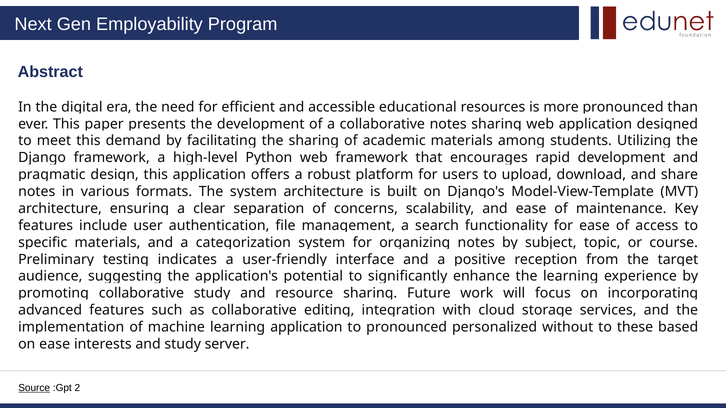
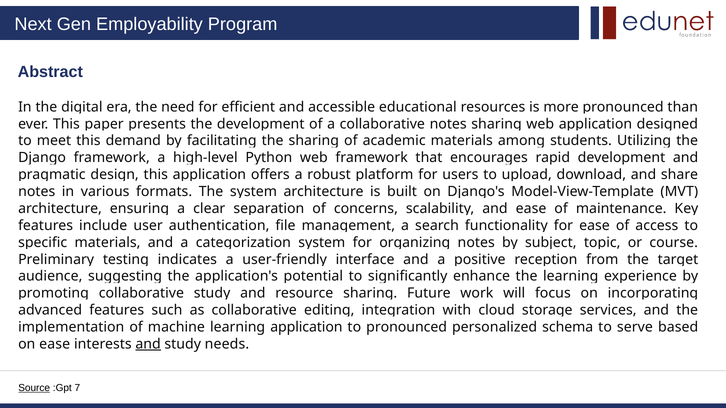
without: without -> schema (568, 327)
these: these -> serve (635, 327)
and underline: none -> present (148, 344)
server: server -> needs (227, 344)
2: 2 -> 7 (77, 388)
